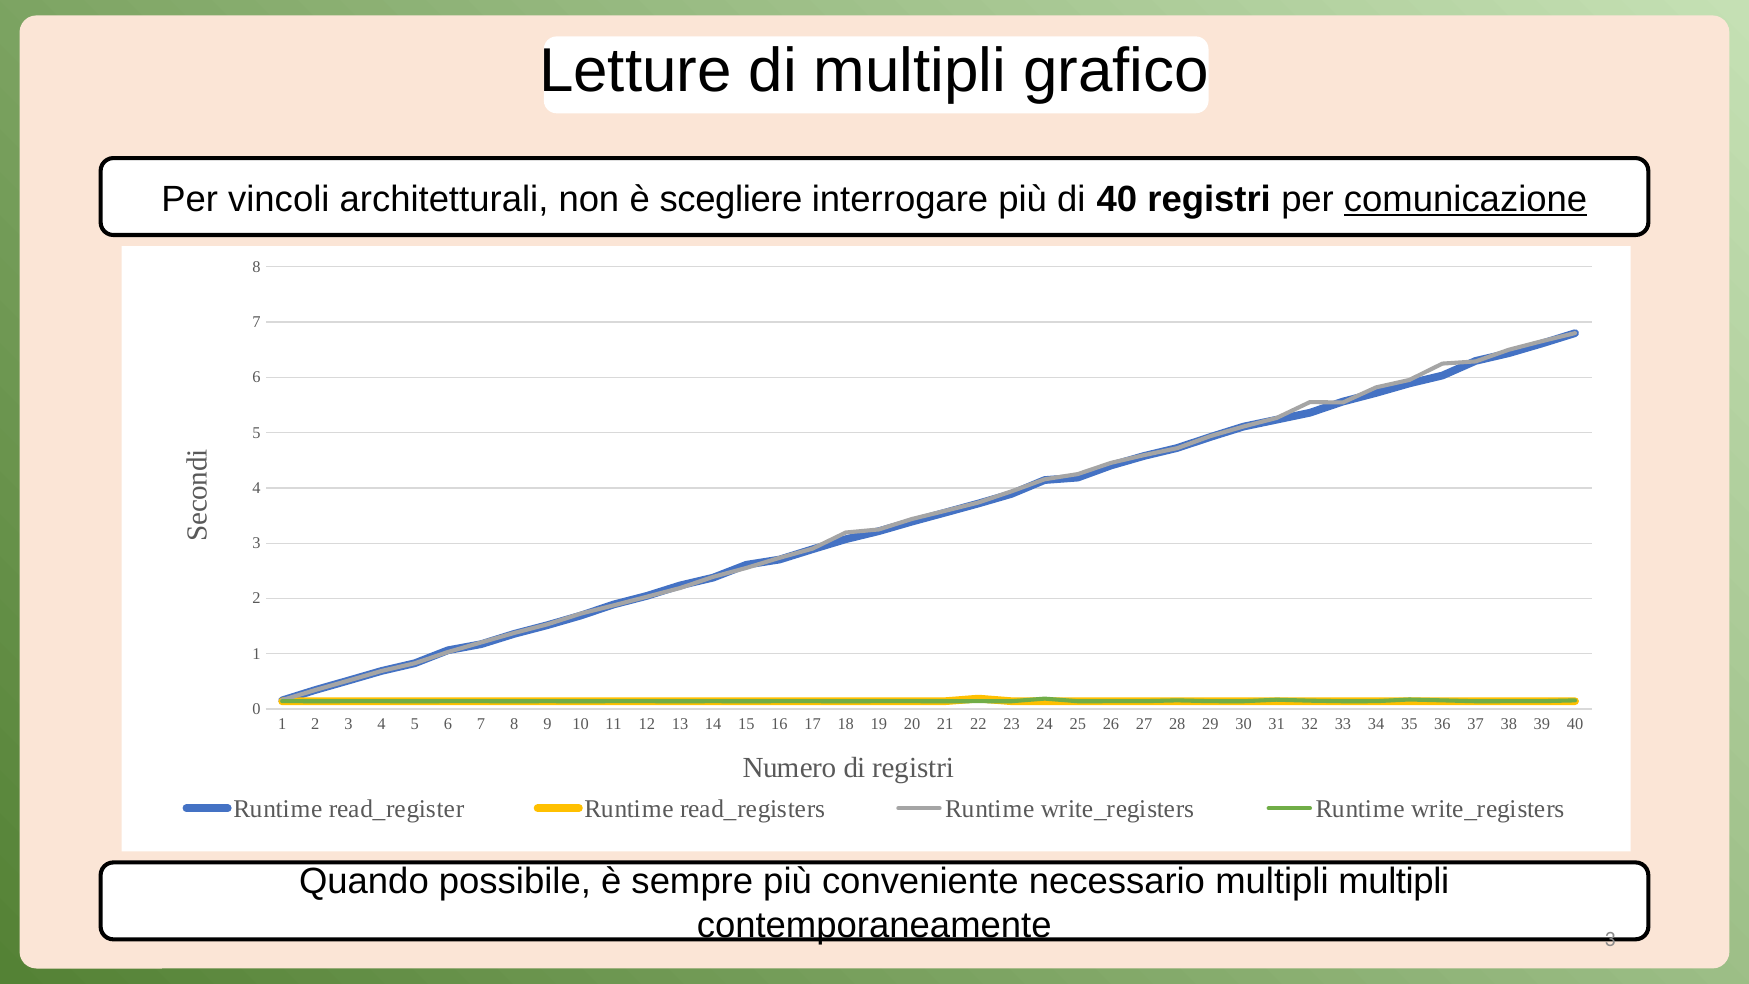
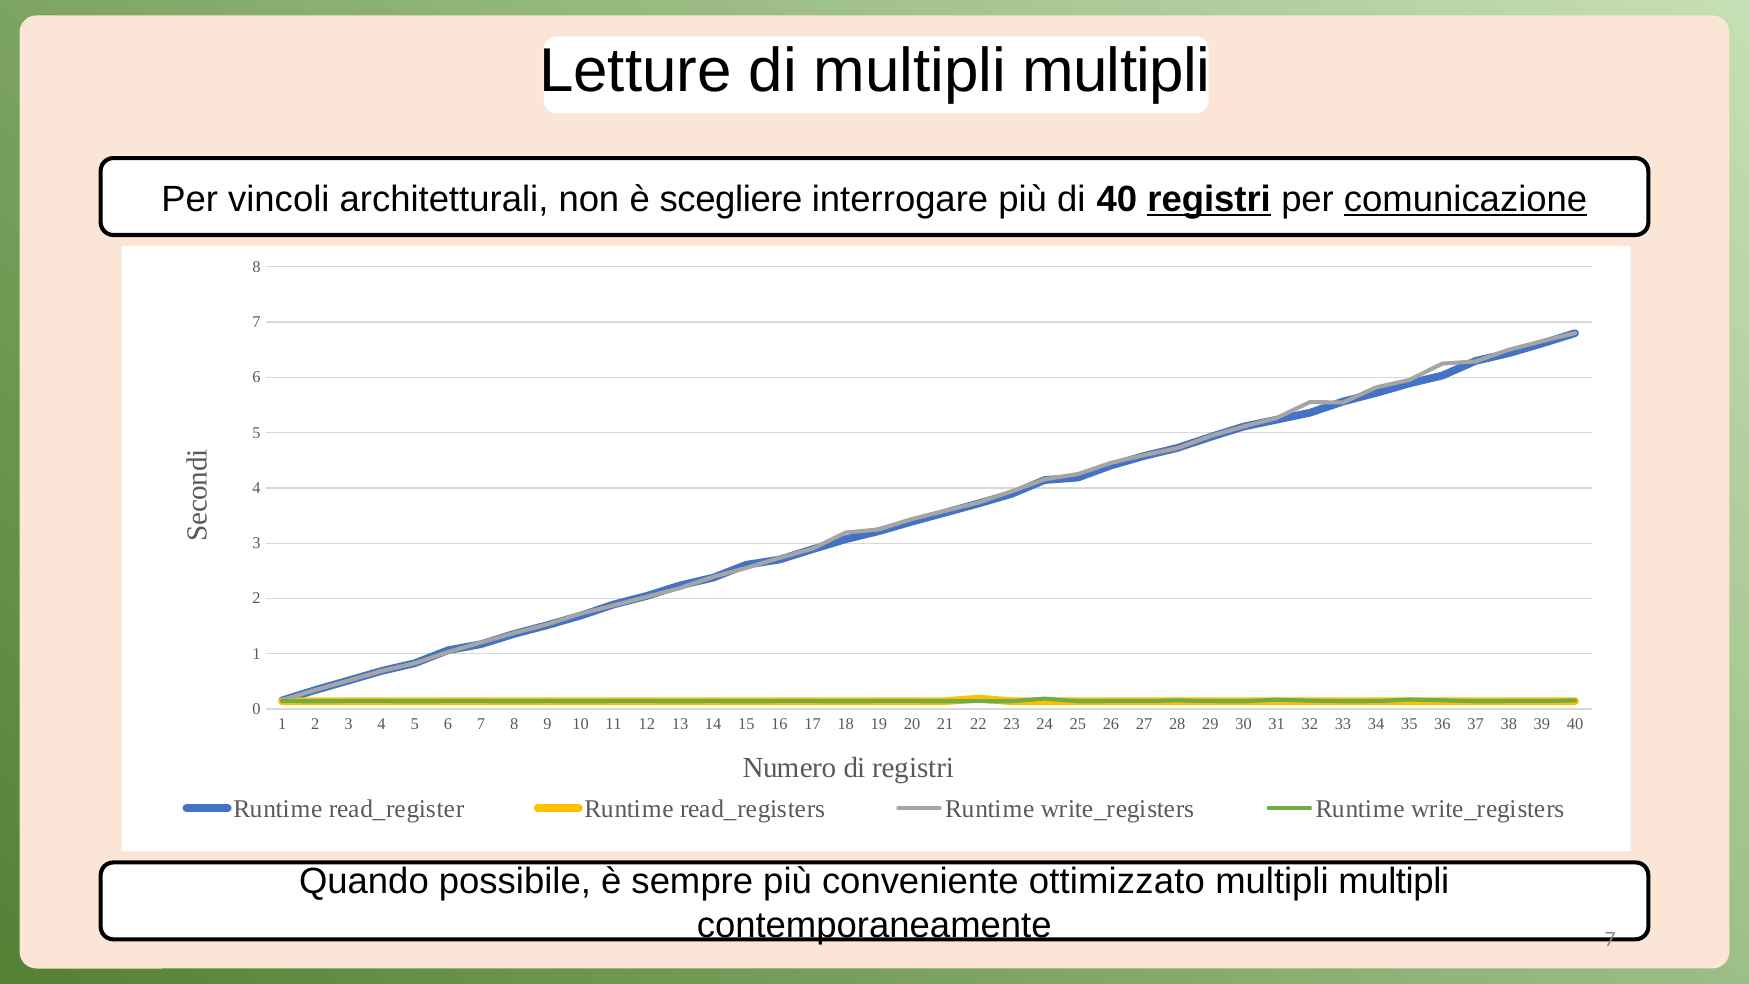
di multipli grafico: grafico -> multipli (1116, 71)
registri underline: none -> present (1209, 199)
necessario: necessario -> ottimizzato (1117, 881)
contemporaneamente 3: 3 -> 7 (1610, 940)
